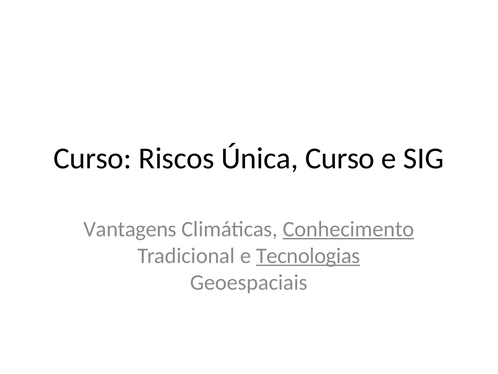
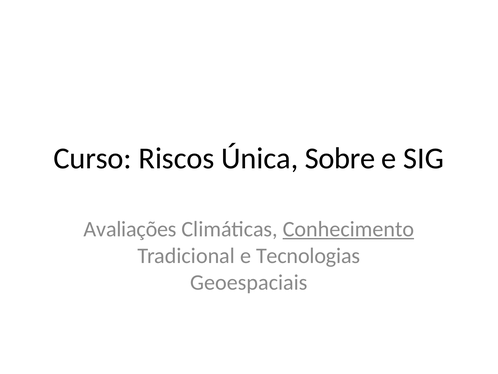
Única Curso: Curso -> Sobre (340, 158)
Vantagens: Vantagens -> Avaliações (130, 229)
Tecnologias underline: present -> none (308, 256)
